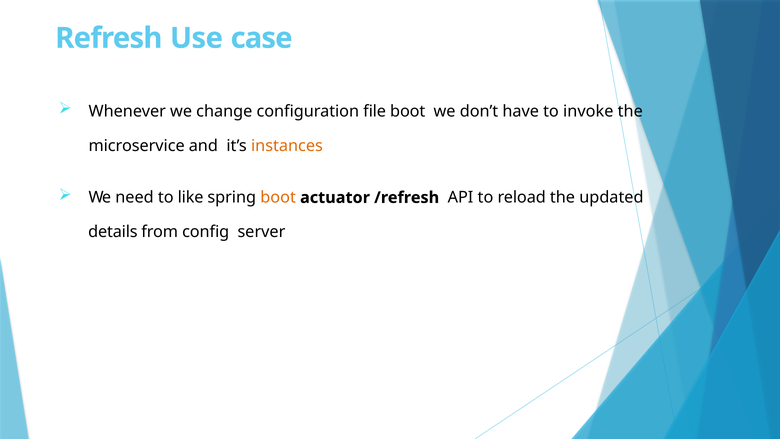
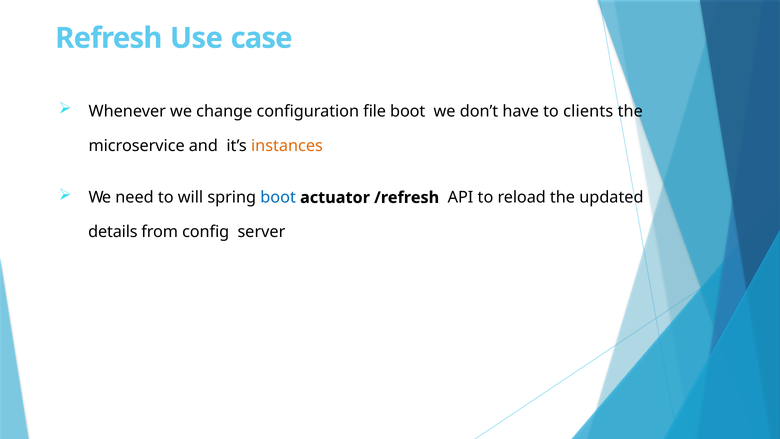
invoke: invoke -> clients (588, 111)
like: like -> will (190, 197)
boot colour: orange -> blue (278, 197)
